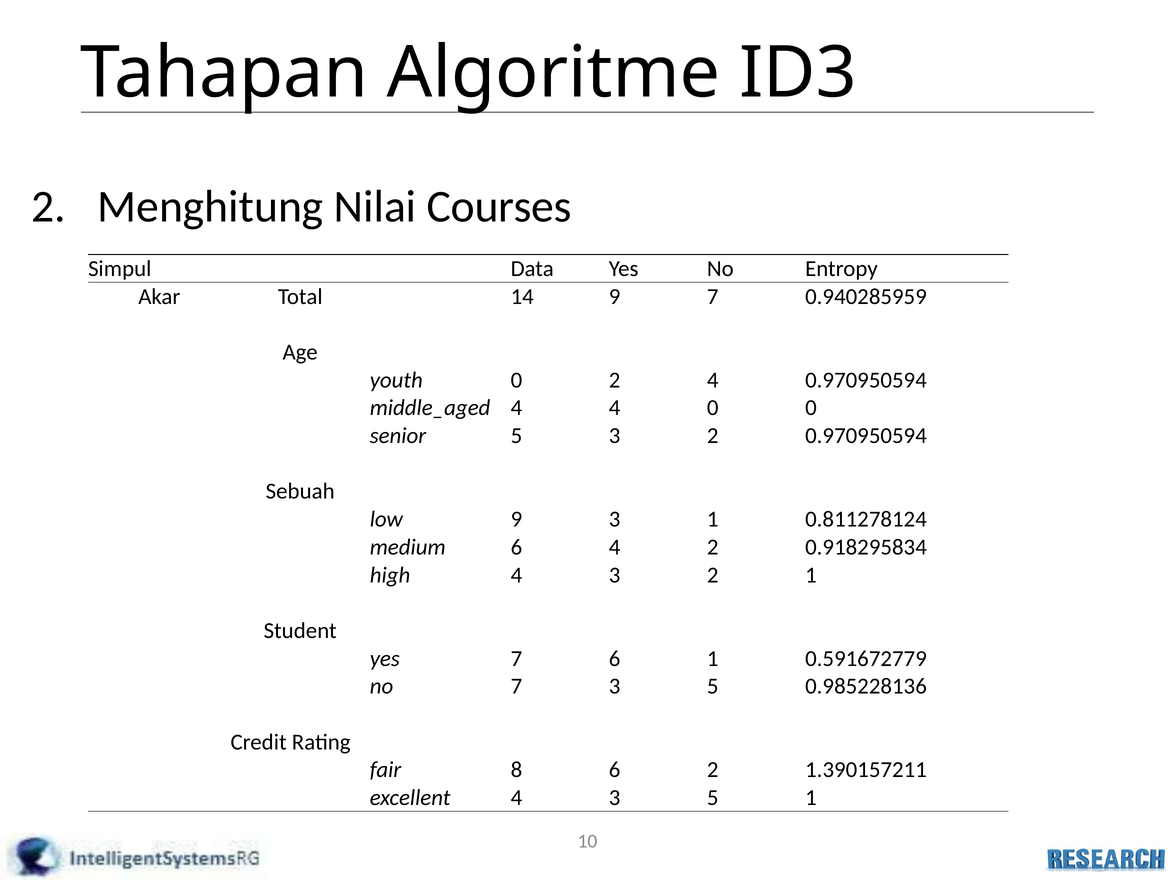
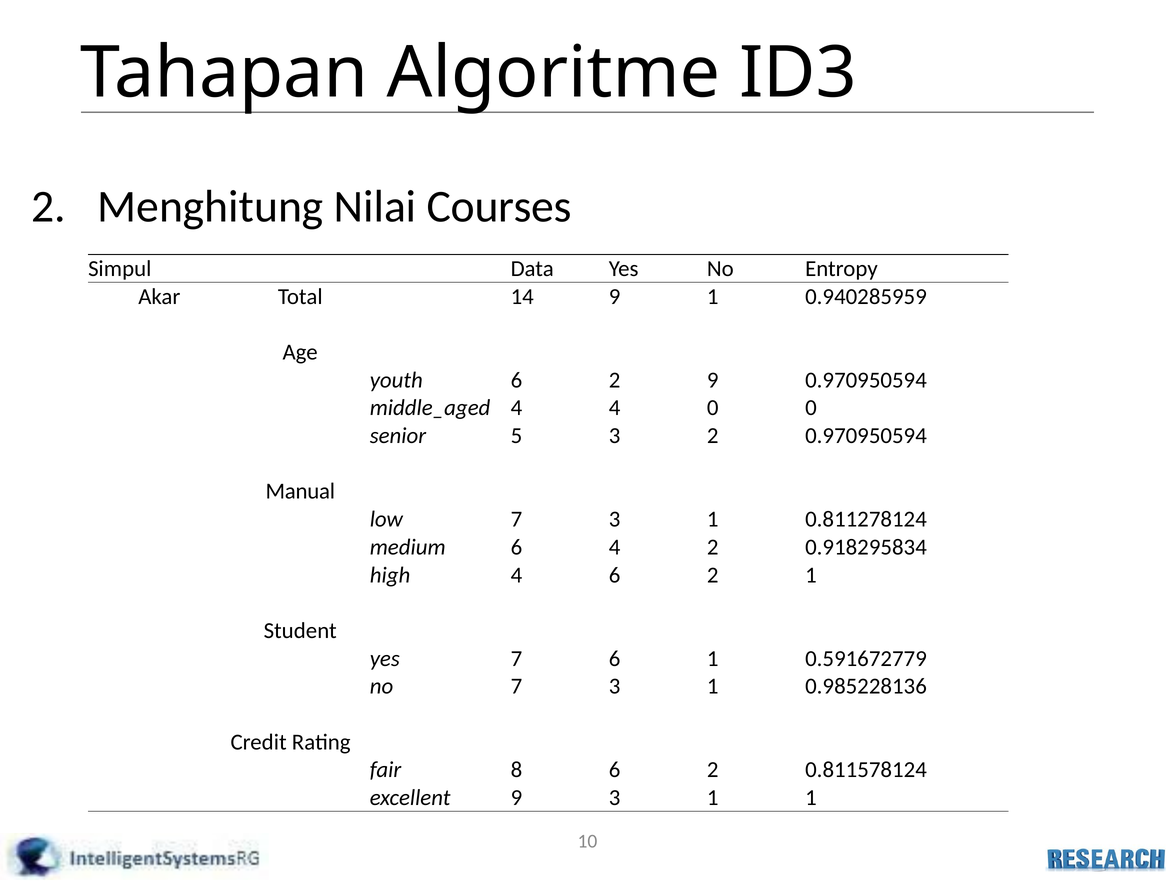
9 7: 7 -> 1 (713, 297)
youth 0: 0 -> 6 (516, 380)
2 4: 4 -> 9 (713, 380)
Sebuah: Sebuah -> Manual (300, 492)
low 9: 9 -> 7 (516, 519)
high 4 3: 3 -> 6 (615, 575)
no 7 3 5: 5 -> 1 (713, 687)
1.390157211: 1.390157211 -> 0.811578124 (866, 770)
excellent 4: 4 -> 9 (516, 798)
5: 5 -> 1 (713, 798)
